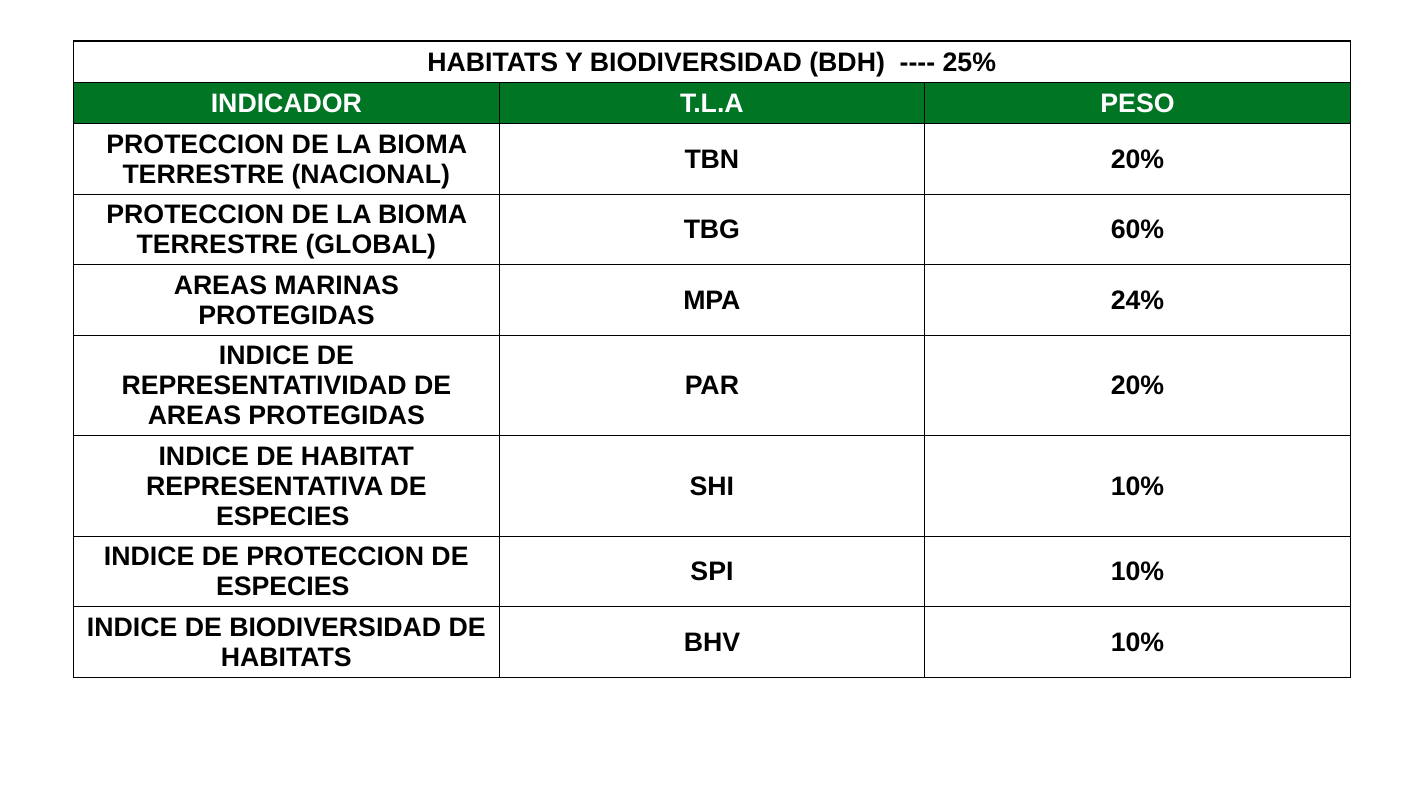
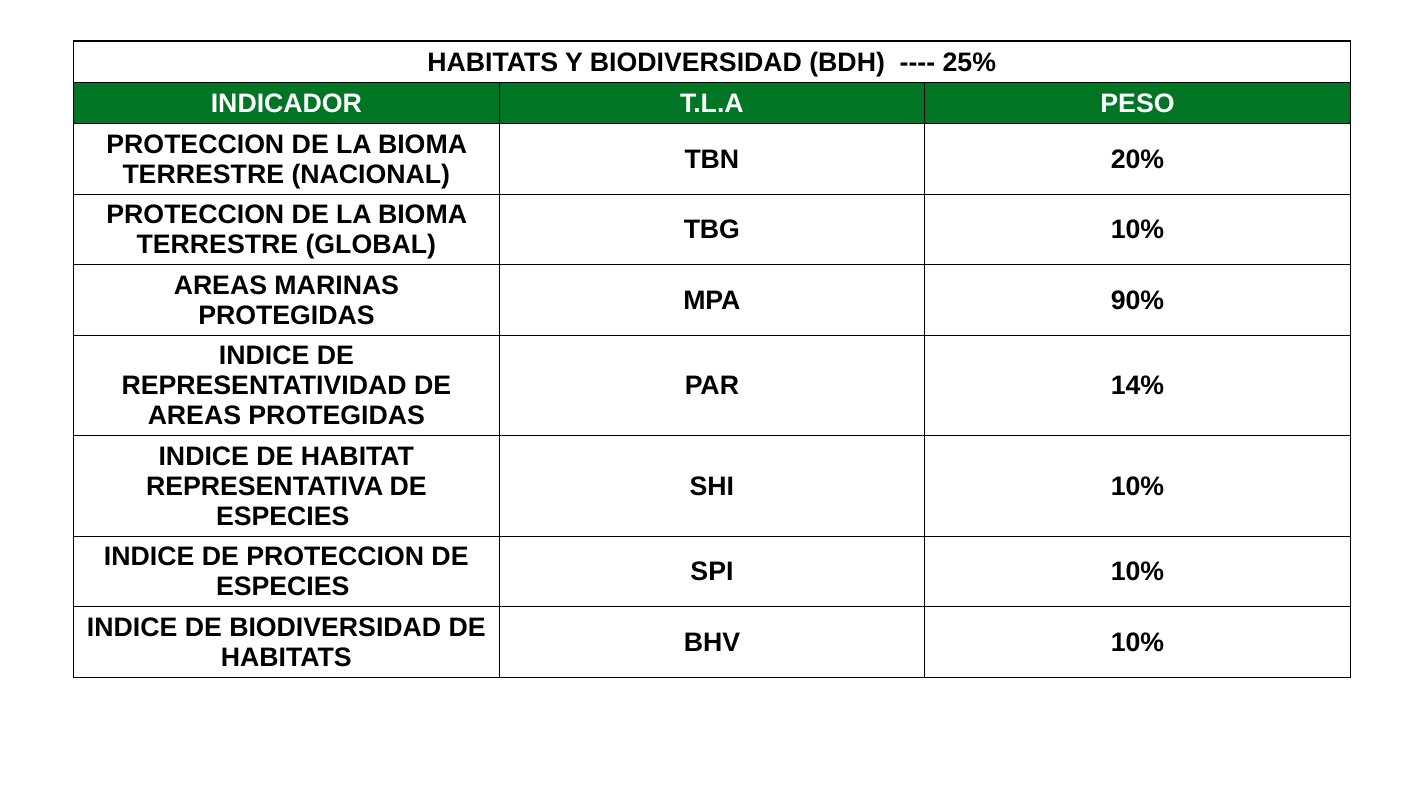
TBG 60%: 60% -> 10% (1137, 230)
24%: 24% -> 90% (1137, 301)
PAR 20%: 20% -> 14% (1137, 386)
